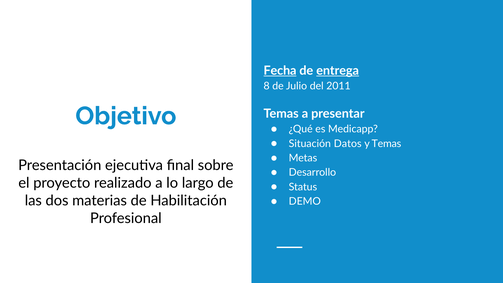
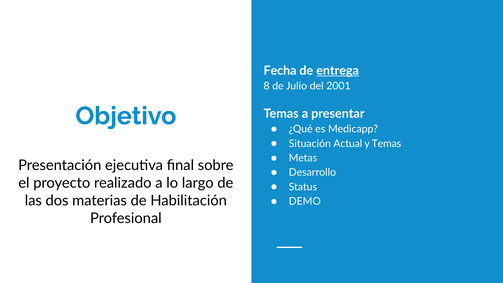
Fecha underline: present -> none (280, 71)
2011: 2011 -> 2001 (338, 86)
Datos: Datos -> Actual (348, 144)
